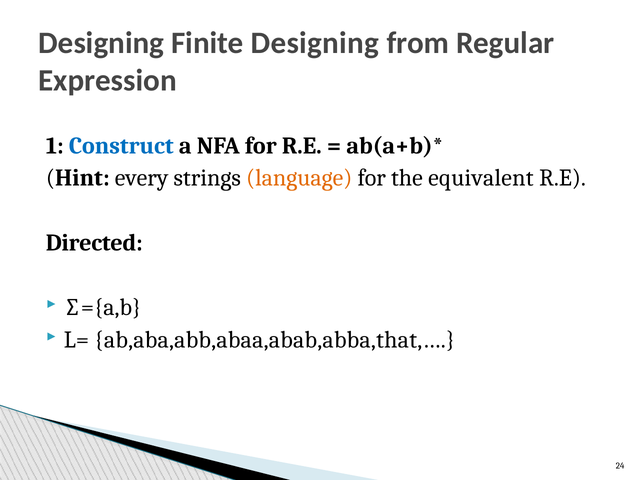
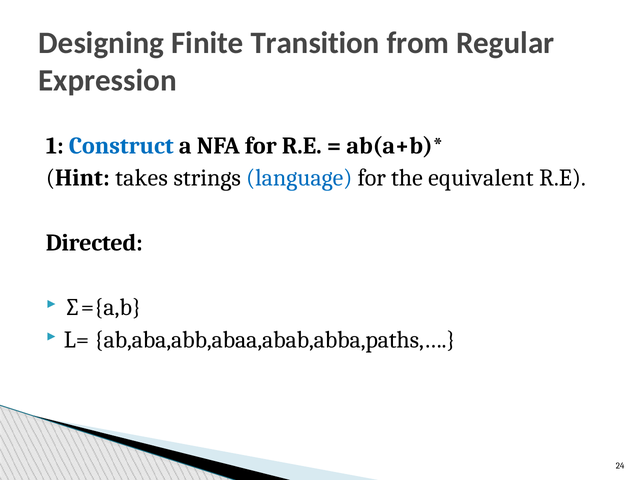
Finite Designing: Designing -> Transition (315, 43)
every: every -> takes (141, 178)
language colour: orange -> blue (299, 178)
ab,aba,abb,abaa,abab,abba,that,…: ab,aba,abb,abaa,abab,abba,that,… -> ab,aba,abb,abaa,abab,abba,paths,… (275, 340)
